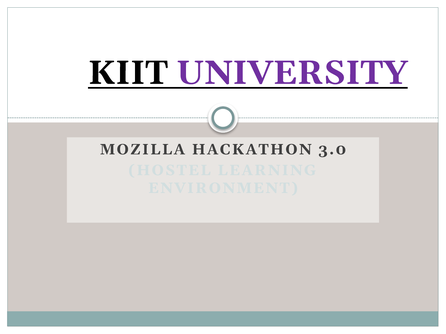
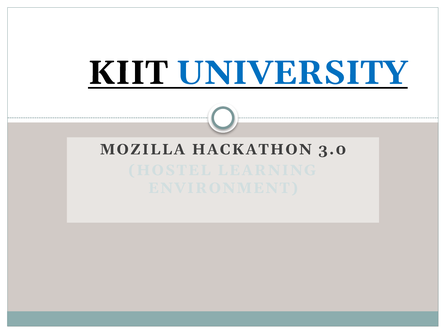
UNIVERSITY colour: purple -> blue (292, 73)
